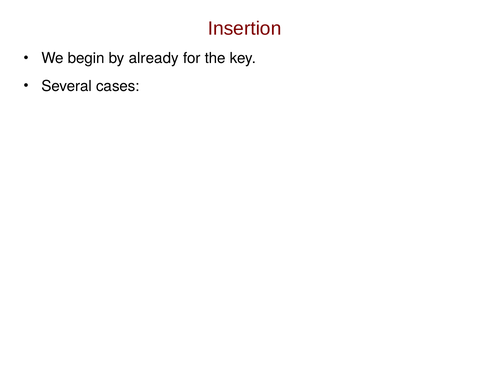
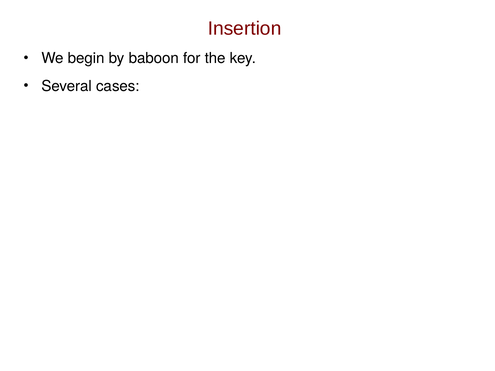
already: already -> baboon (154, 58)
